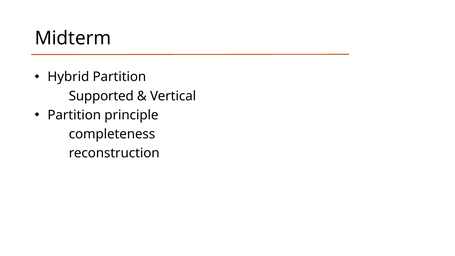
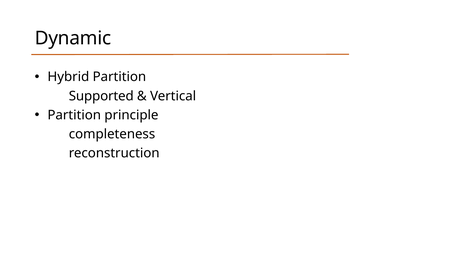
Midterm: Midterm -> Dynamic (73, 38)
